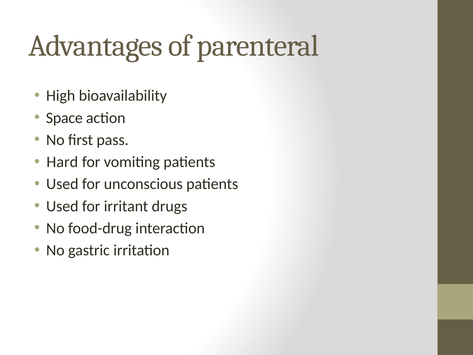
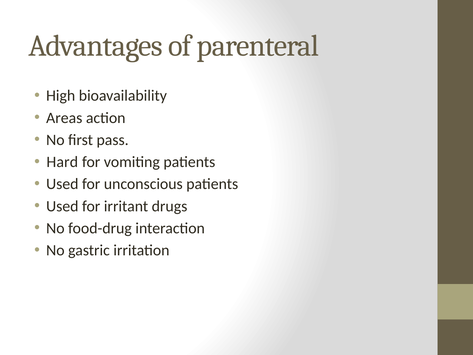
Space: Space -> Areas (64, 118)
